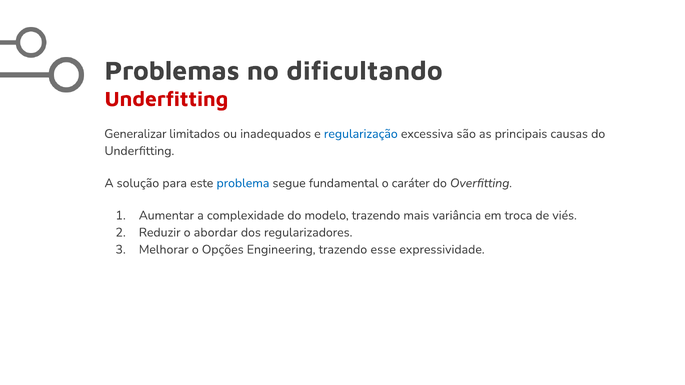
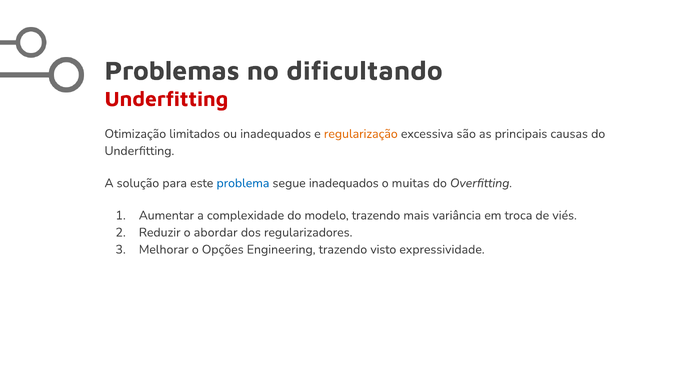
Generalizar: Generalizar -> Otimização (135, 134)
regularização colour: blue -> orange (361, 134)
segue fundamental: fundamental -> inadequados (344, 183)
caráter: caráter -> muitas (411, 183)
esse: esse -> visto (383, 250)
